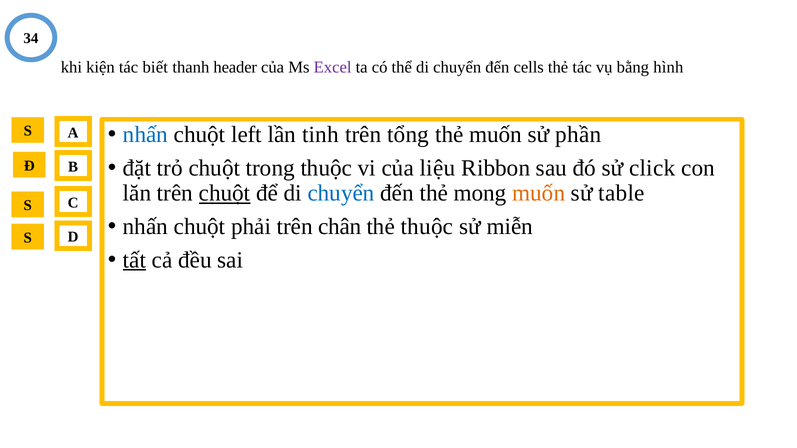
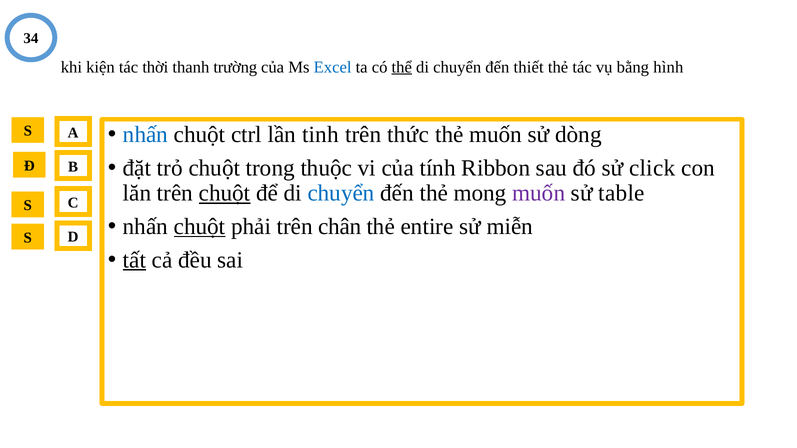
biết: biết -> thời (155, 67)
header: header -> trường (235, 67)
Excel colour: purple -> blue (333, 67)
thể underline: none -> present (402, 67)
cells: cells -> thiết (529, 67)
left: left -> ctrl (247, 135)
tổng: tổng -> thức (408, 135)
phần: phần -> dòng (578, 135)
liệu: liệu -> tính (438, 168)
muốn colour: orange -> purple (539, 193)
chuột underline: none -> present (200, 227)
thẻ thuộc: thuộc -> entire (427, 227)
